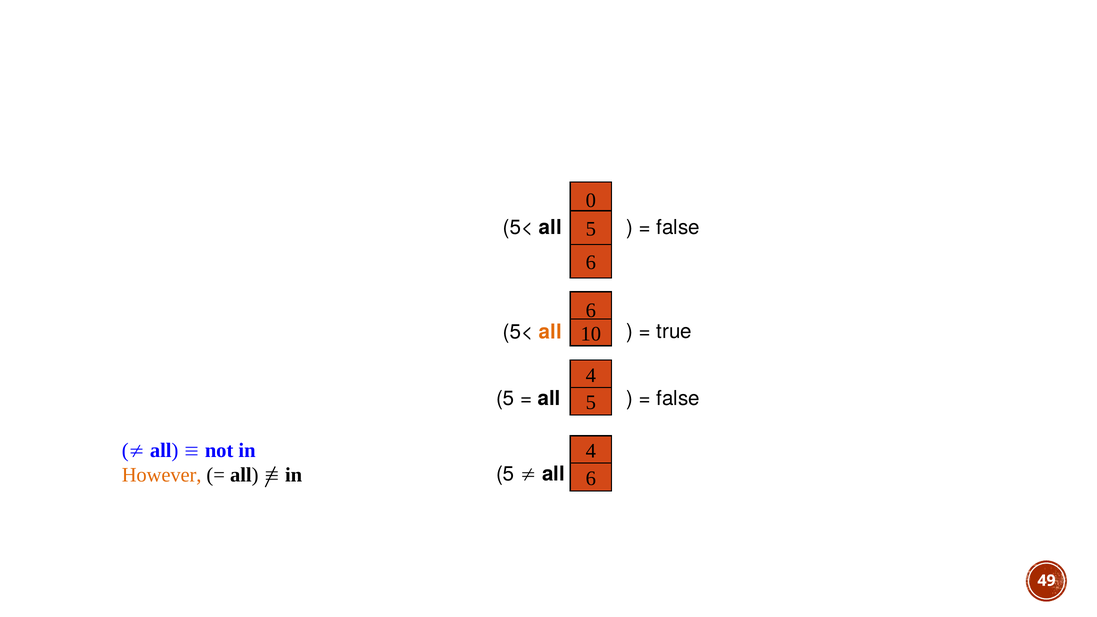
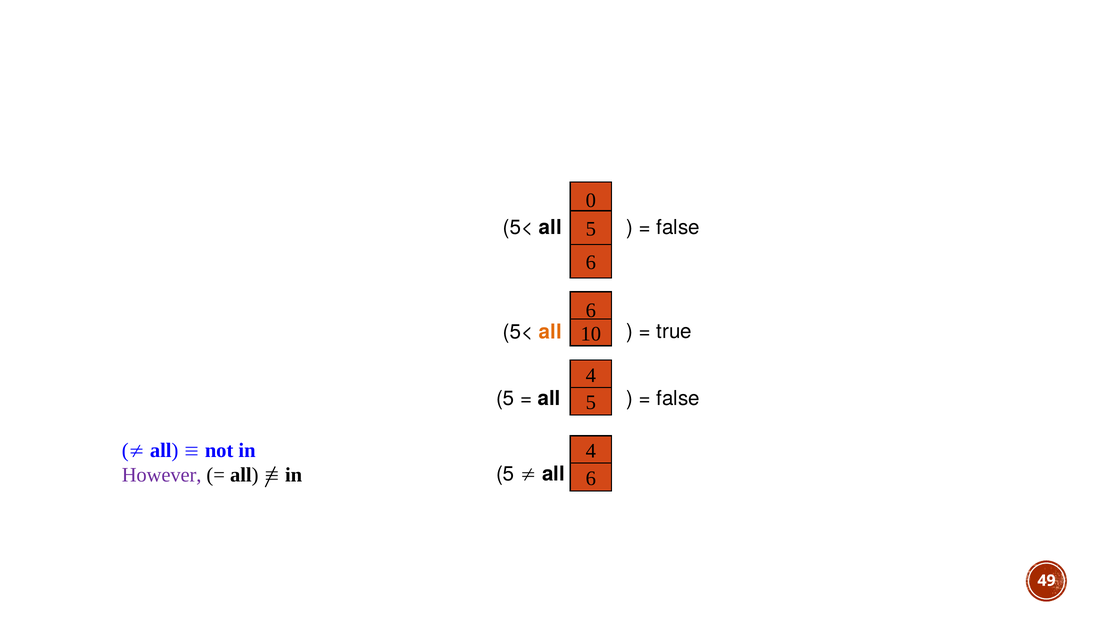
However colour: orange -> purple (162, 475)
